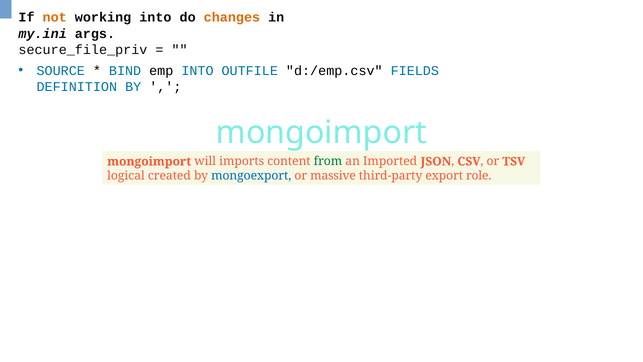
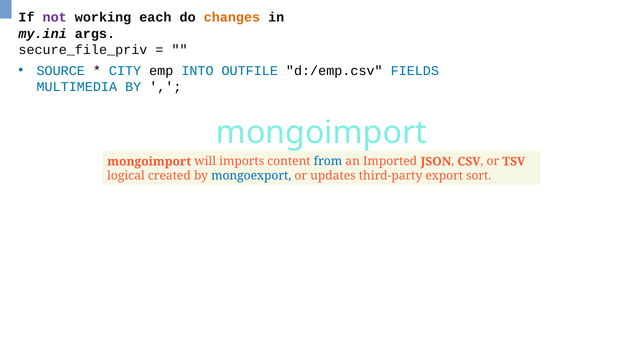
not colour: orange -> purple (55, 18)
working into: into -> each (155, 18)
BIND: BIND -> CITY (125, 71)
DEFINITION: DEFINITION -> MULTIMEDIA (77, 87)
from colour: green -> blue (328, 161)
massive: massive -> updates (333, 176)
role: role -> sort (479, 176)
